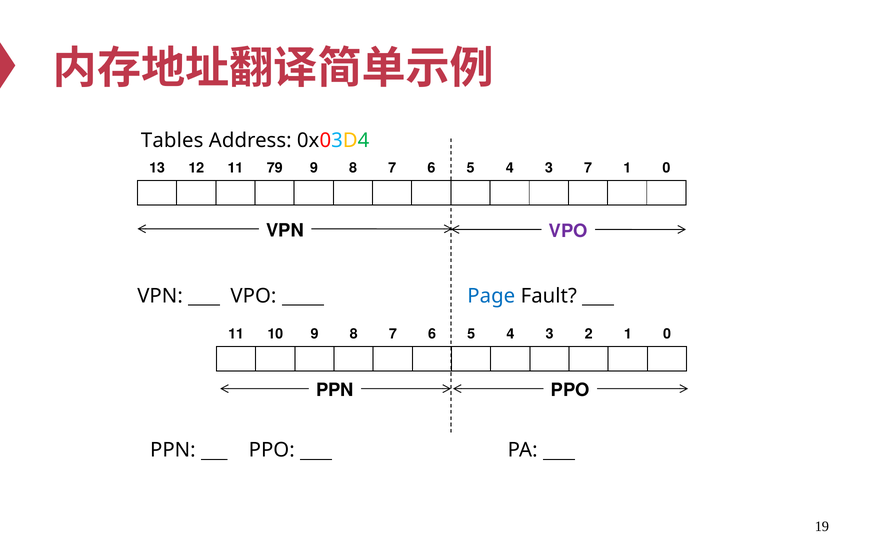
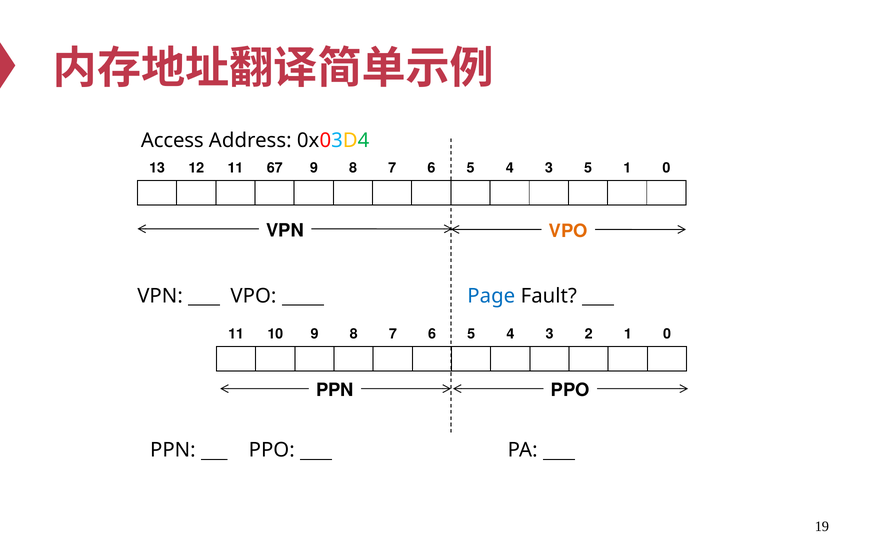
Tables: Tables -> Access (172, 140)
79: 79 -> 67 (275, 168)
3 7: 7 -> 5 (588, 168)
VPO colour: purple -> orange (568, 231)
